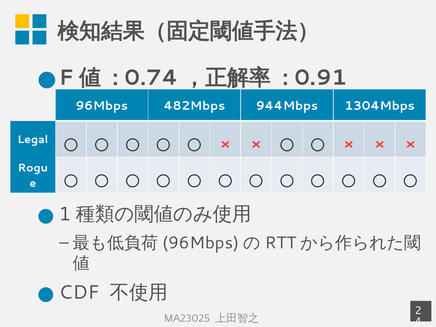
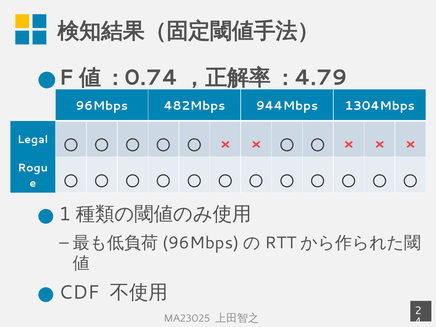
0.91: 0.91 -> 4.79 (321, 77)
